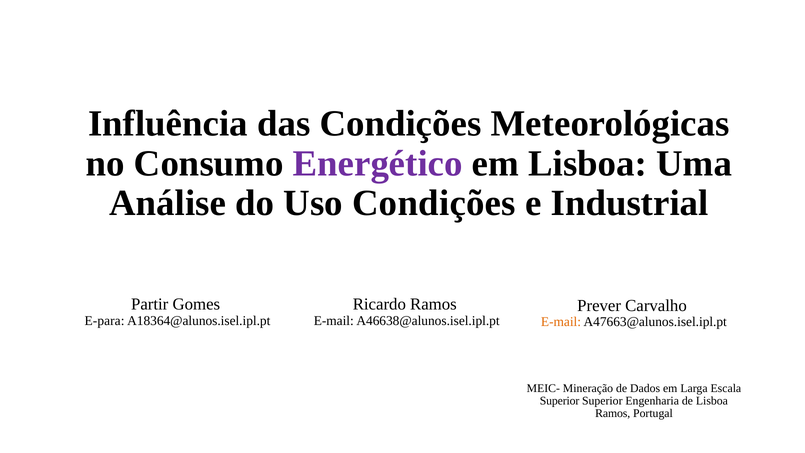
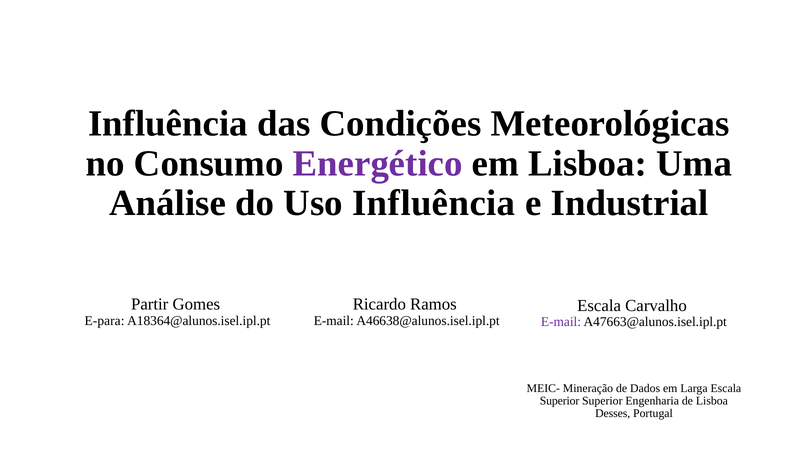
Uso Condições: Condições -> Influência (434, 203)
Prever: Prever -> Escala (599, 305)
E-mail colour: orange -> purple (561, 322)
Ramos: Ramos -> Desses (613, 413)
